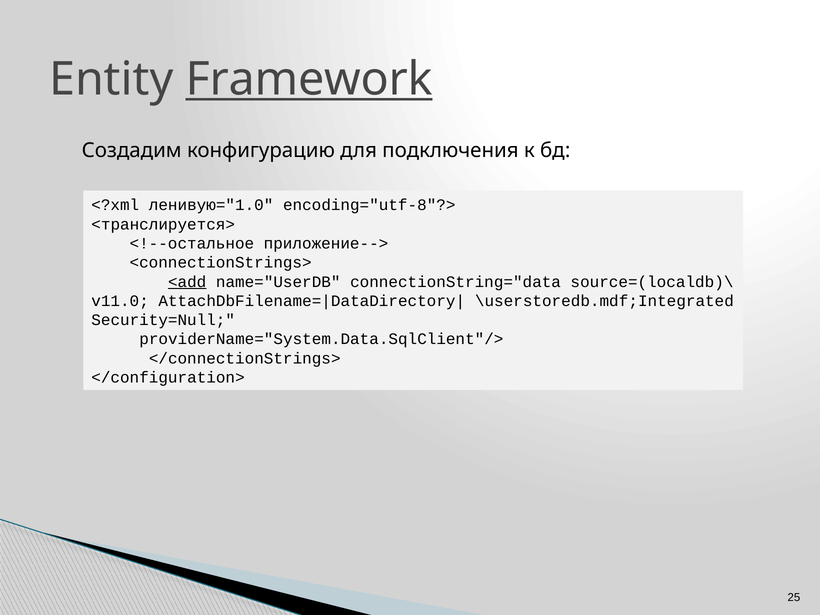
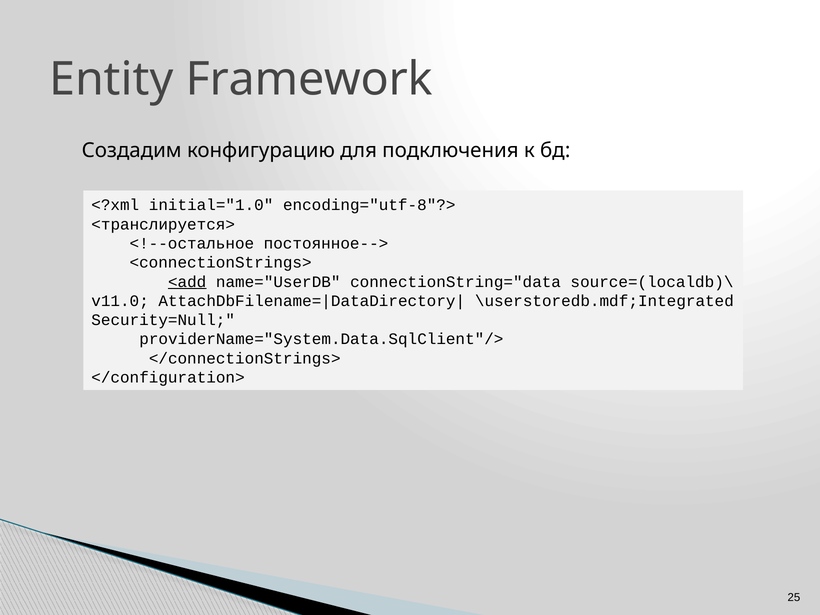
Framework underline: present -> none (309, 79)
ленивую="1.0: ленивую="1.0 -> initial="1.0 (211, 205)
приложение-->: приложение--> -> постоянное--> (326, 244)
